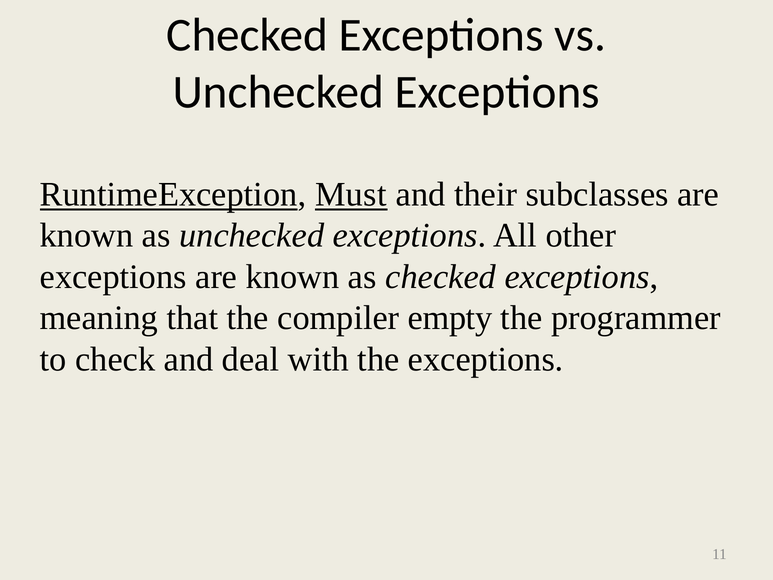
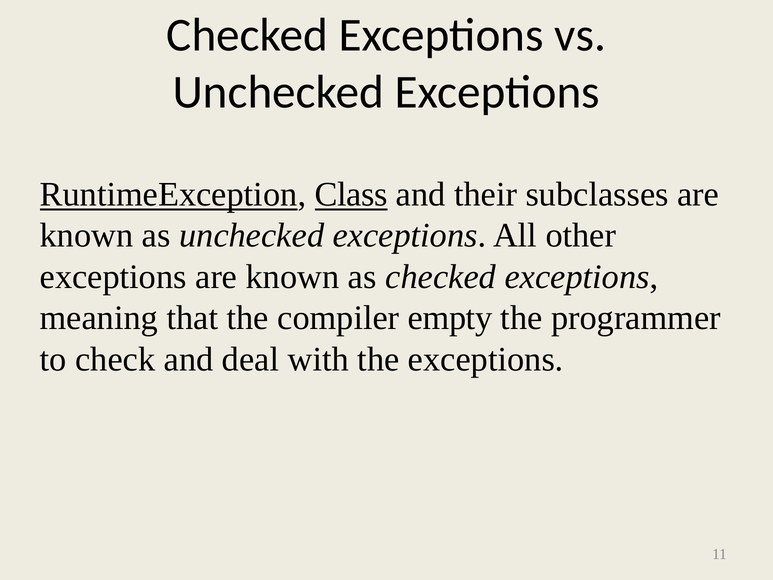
Must: Must -> Class (351, 194)
